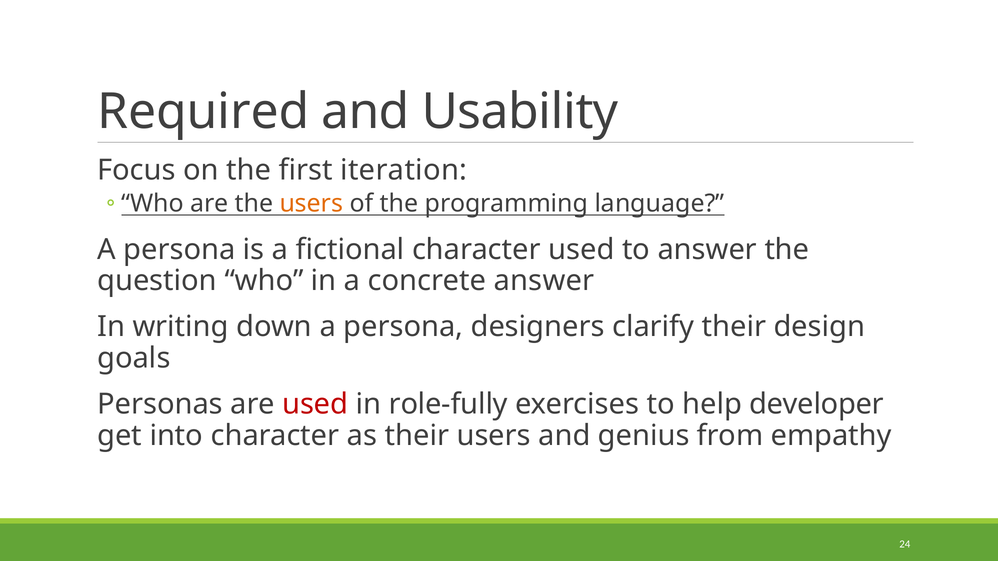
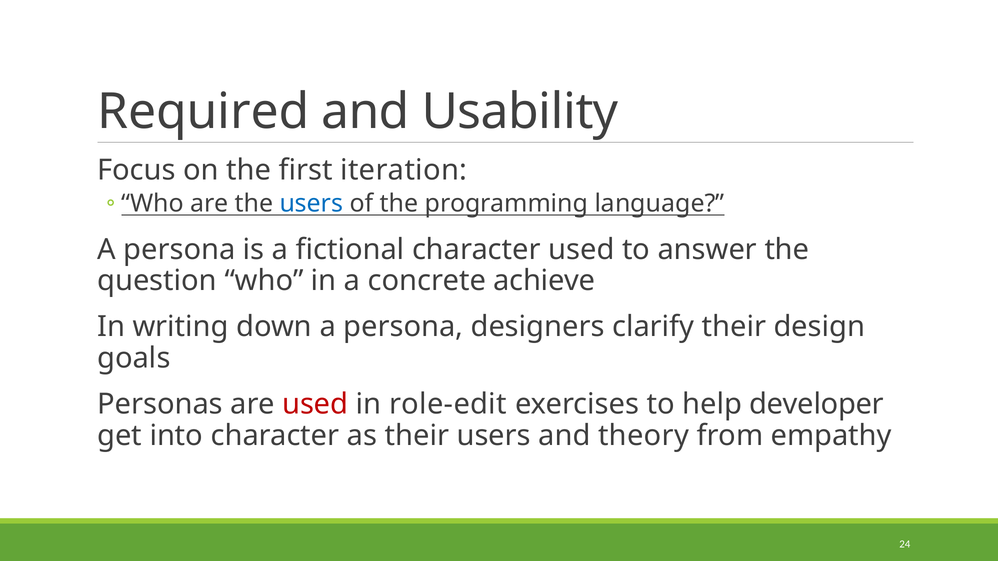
users colour: orange -> blue (311, 204)
concrete answer: answer -> achieve (544, 281)
role-fully: role-fully -> role-edit (448, 404)
genius: genius -> theory (644, 436)
